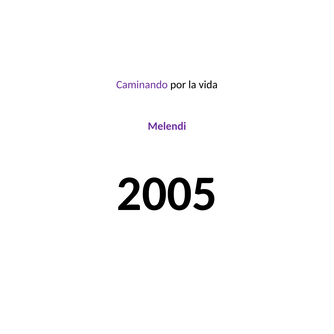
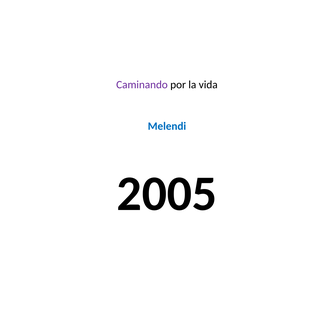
Melendi colour: purple -> blue (167, 126)
